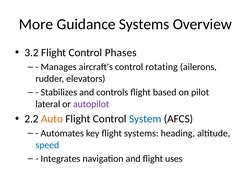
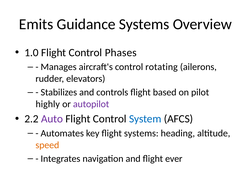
More: More -> Emits (36, 24)
3.2: 3.2 -> 1.0 (32, 53)
lateral: lateral -> highly (48, 104)
Auto colour: orange -> purple (52, 119)
speed colour: blue -> orange (47, 145)
uses: uses -> ever (174, 159)
